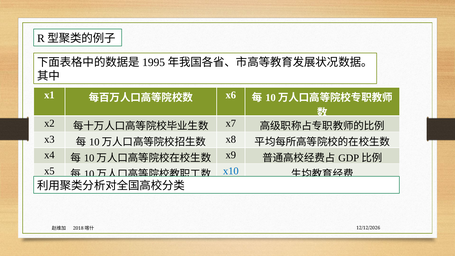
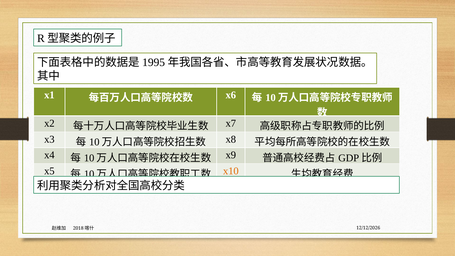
x10 colour: blue -> orange (231, 171)
